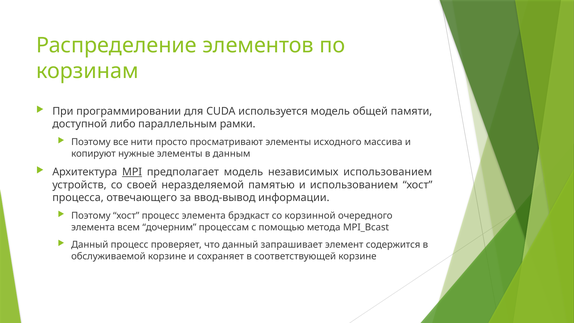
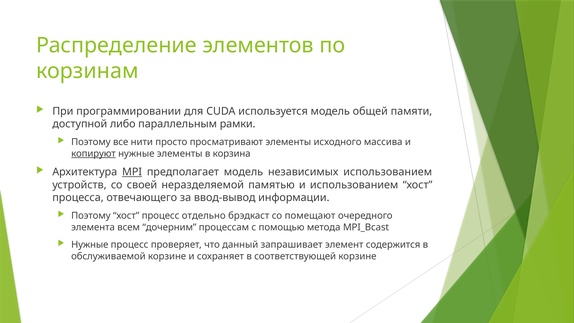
копируют underline: none -> present (93, 154)
данным: данным -> корзина (232, 154)
процесс элемента: элемента -> отдельно (204, 216)
корзинной: корзинной -> помещают (310, 216)
Данный: Данный -> Нужные (90, 245)
